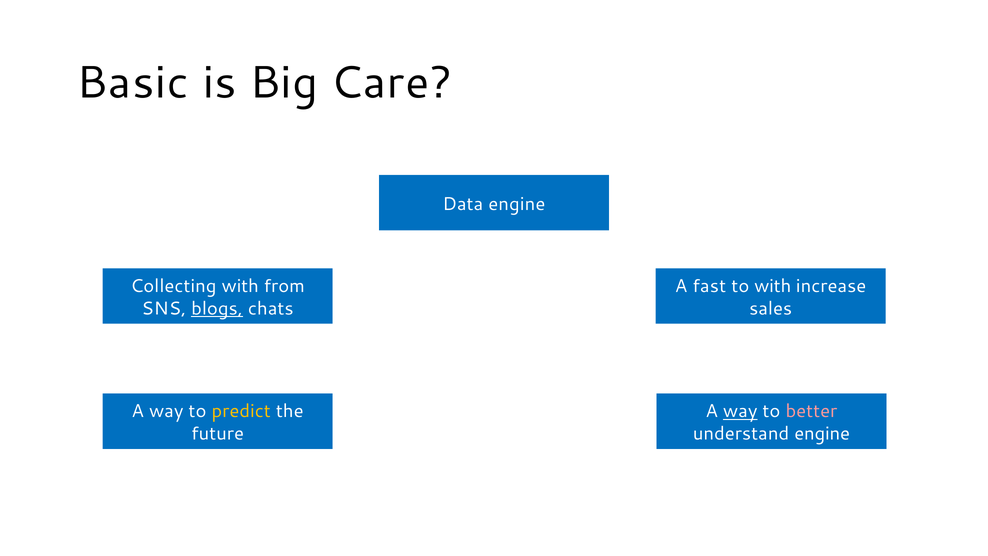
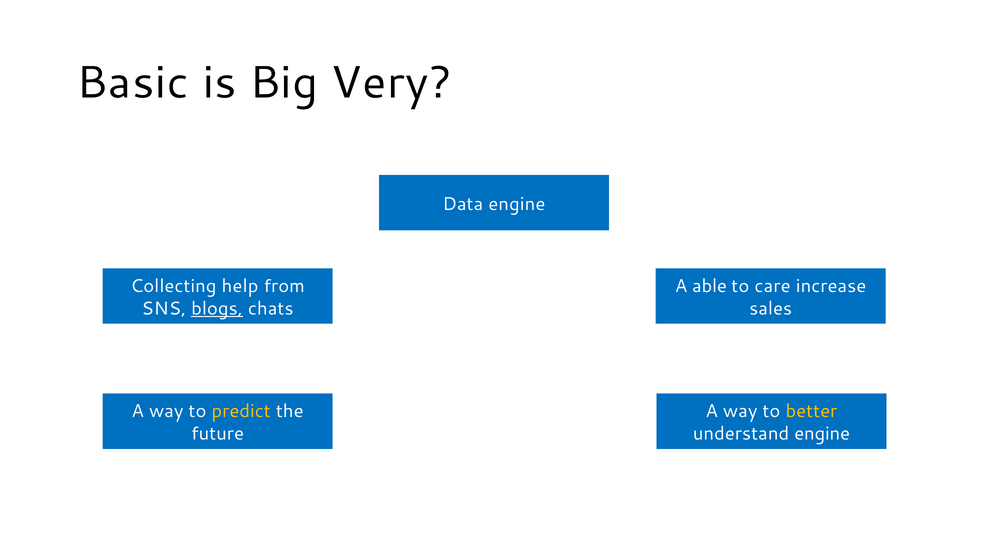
Care: Care -> Very (392, 83)
Collecting with: with -> help (240, 286)
fast: fast -> able (709, 286)
to with: with -> care (773, 286)
way underline: present -> none (740, 411)
better colour: pink -> yellow (811, 411)
